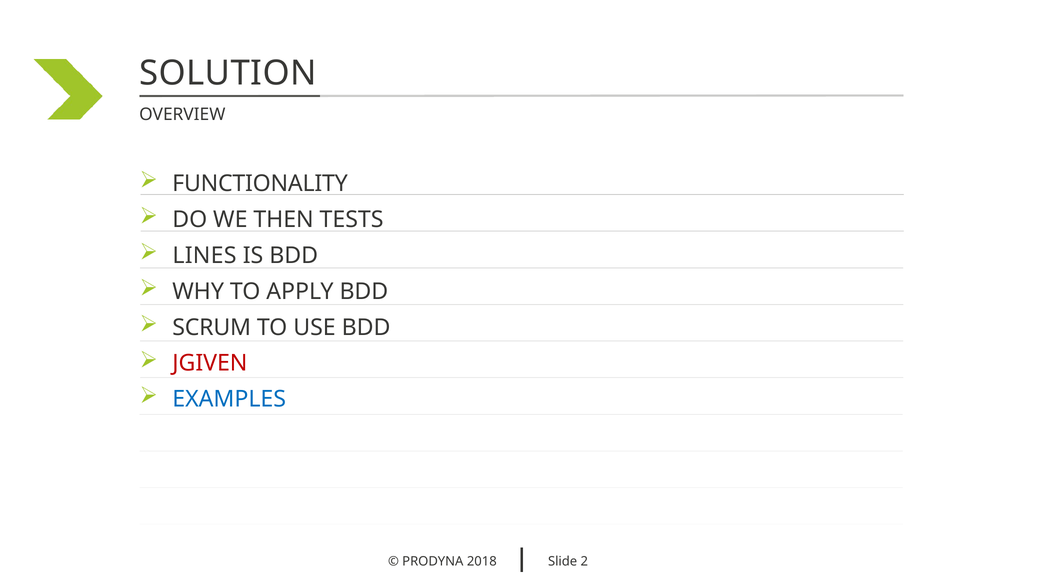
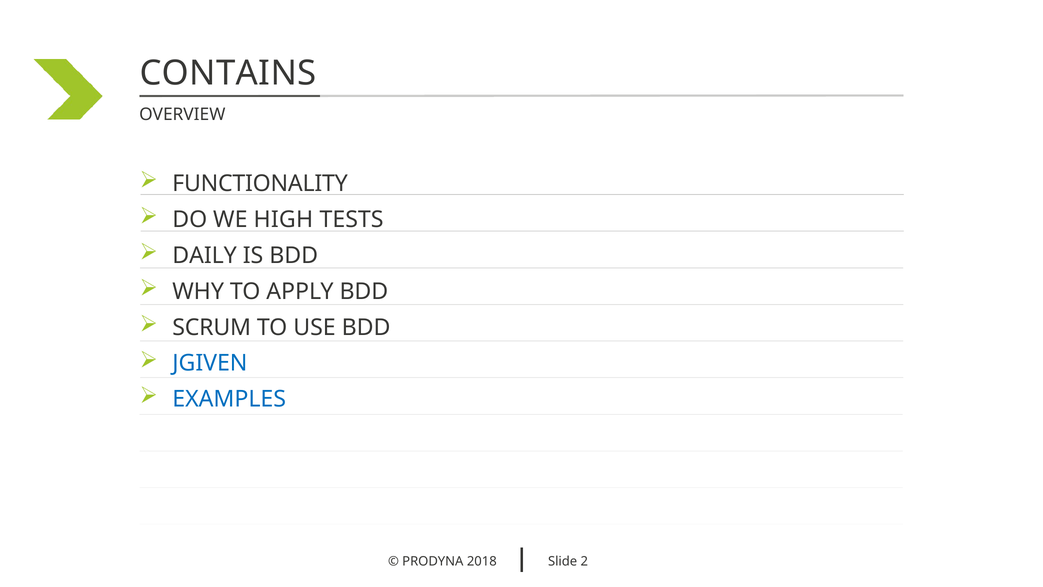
SOLUTION: SOLUTION -> CONTAINS (228, 73)
THEN: THEN -> HIGH (283, 220)
LINES: LINES -> DAILY (205, 255)
JGIVEN colour: red -> blue (210, 363)
